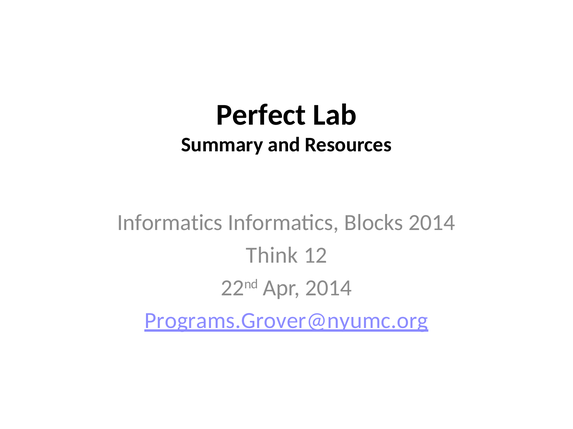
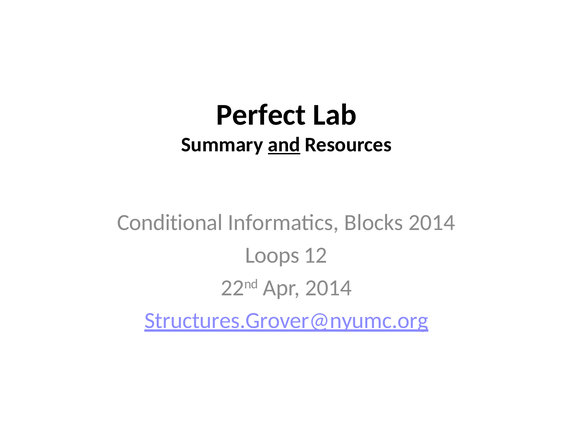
and underline: none -> present (284, 145)
Informatics: Informatics -> Conditional (170, 223)
Think: Think -> Loops (272, 256)
Programs.Grover@nyumc.org: Programs.Grover@nyumc.org -> Structures.Grover@nyumc.org (286, 321)
